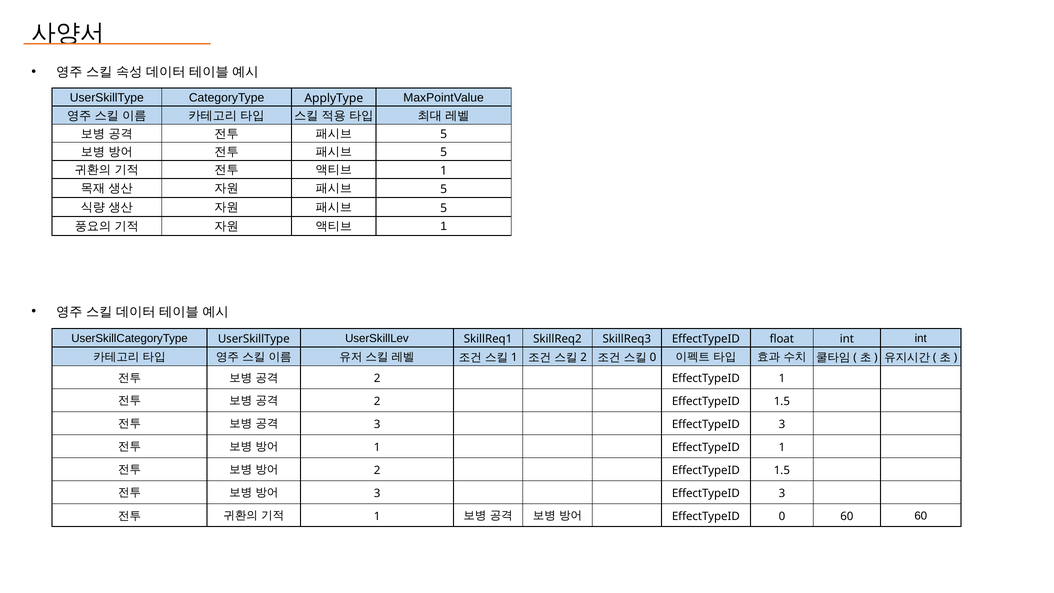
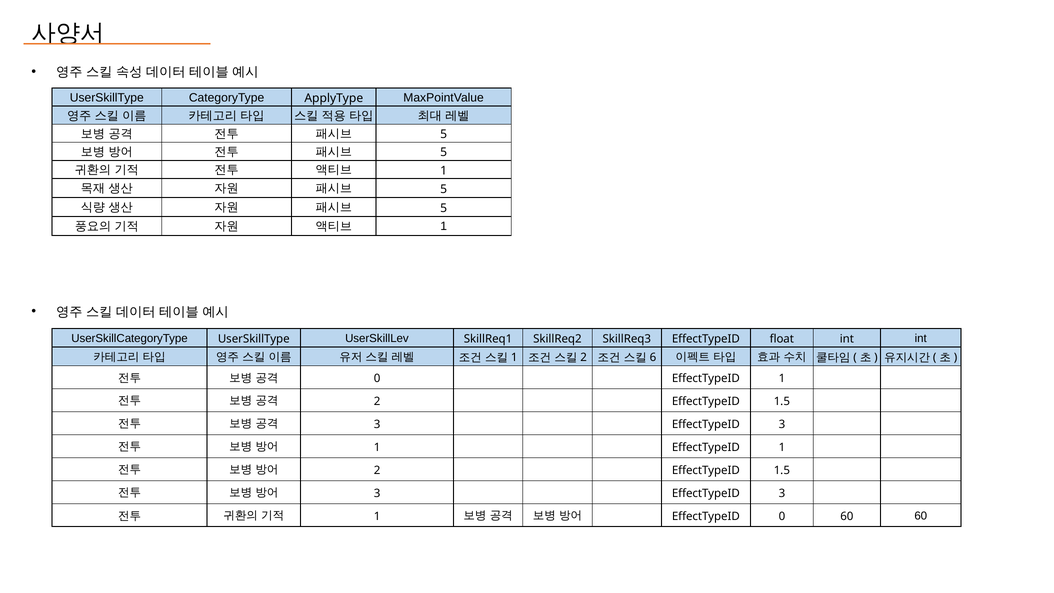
0: 0 -> 6 (653, 357)
2: 2 -> 0 (377, 378)
